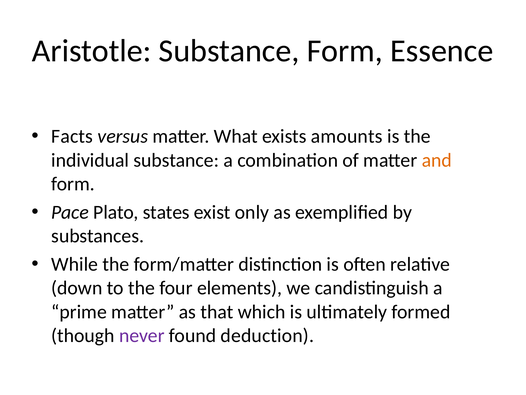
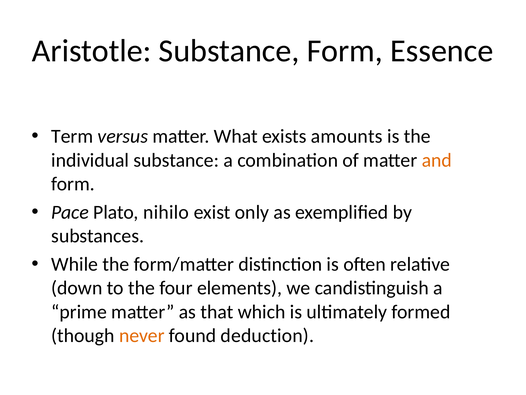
Facts: Facts -> Term (72, 136)
states: states -> nihilo (166, 212)
never colour: purple -> orange (142, 335)
